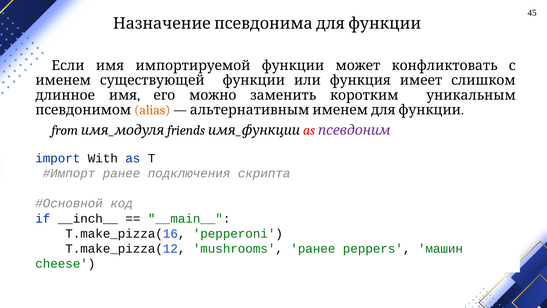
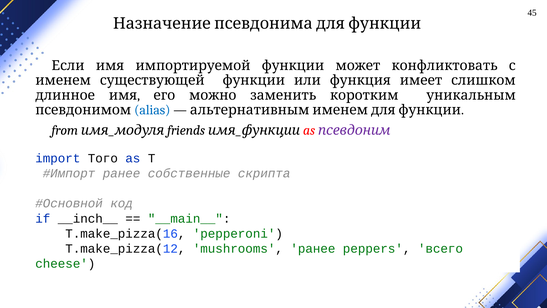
alias colour: orange -> blue (152, 110)
With: With -> Того (103, 158)
подключения: подключения -> собственные (189, 173)
машин: машин -> всего (440, 248)
